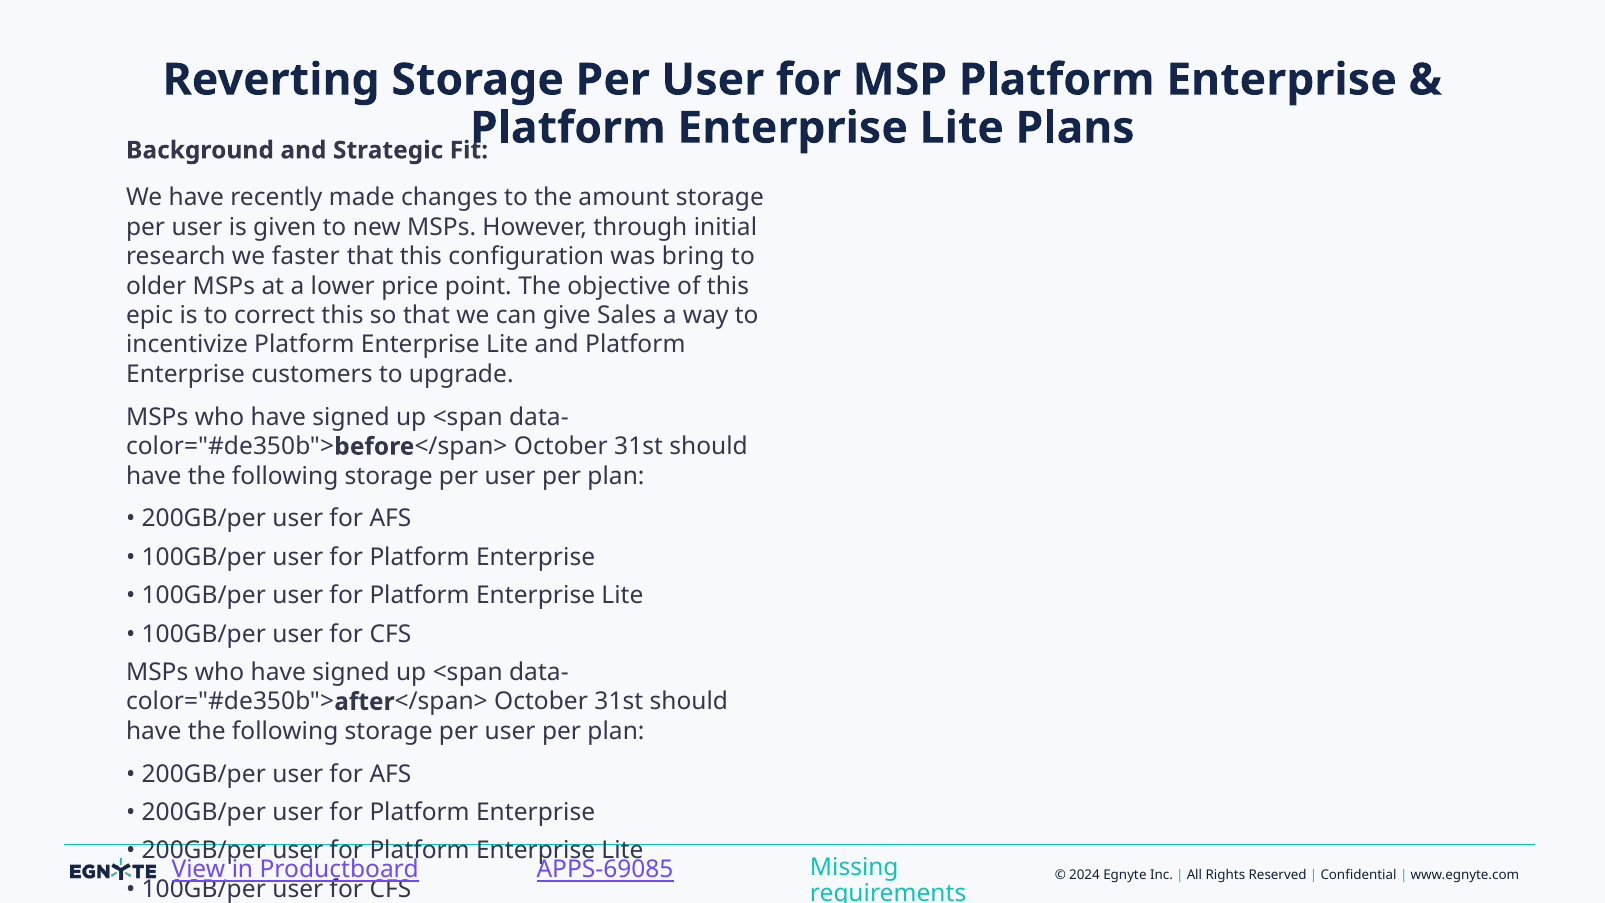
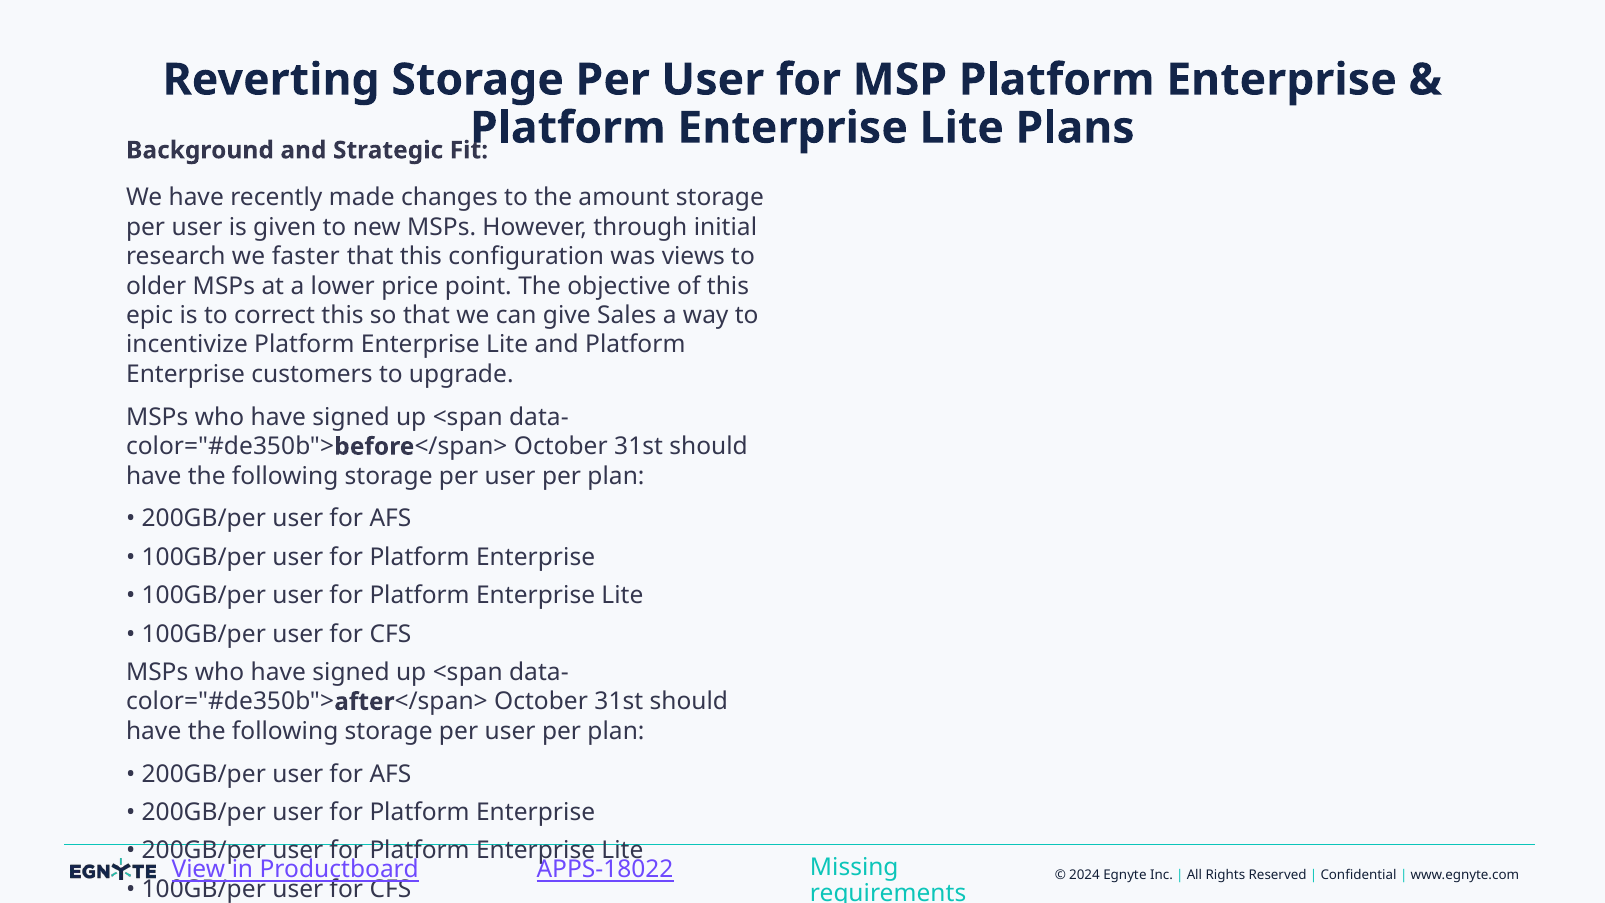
bring: bring -> views (693, 256)
APPS-69085: APPS-69085 -> APPS-18022 (605, 870)
